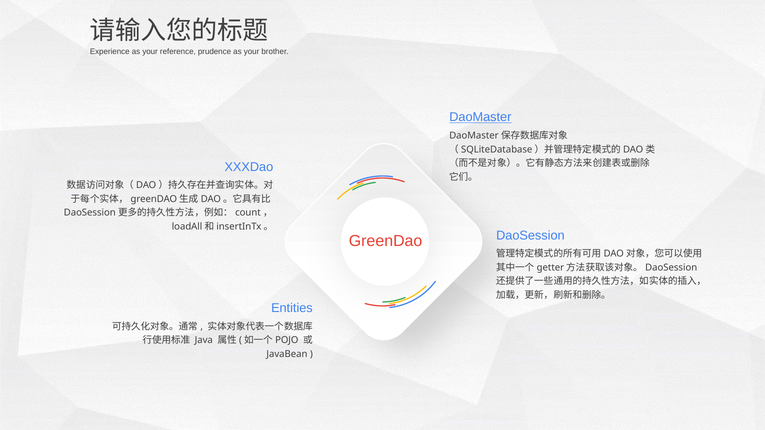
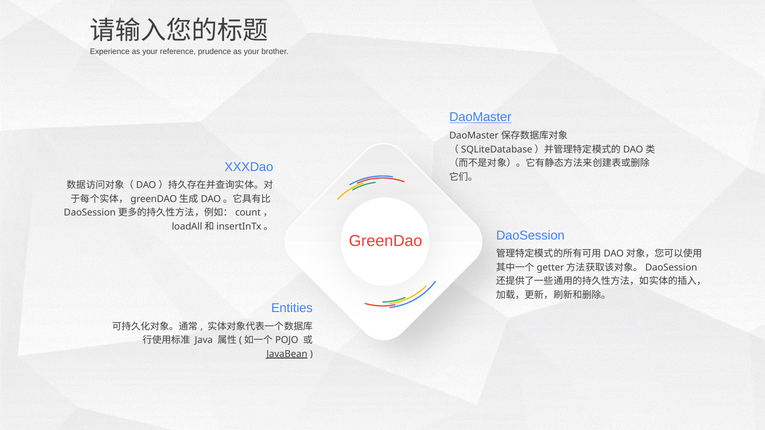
JavaBean underline: none -> present (287, 354)
